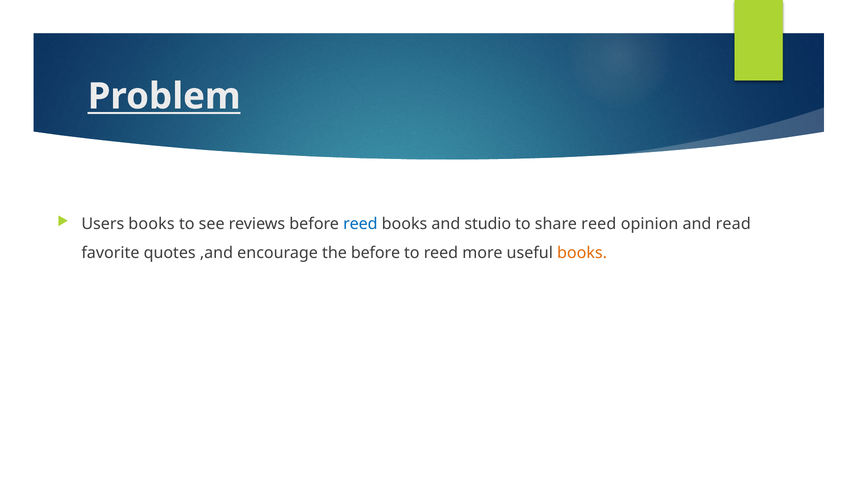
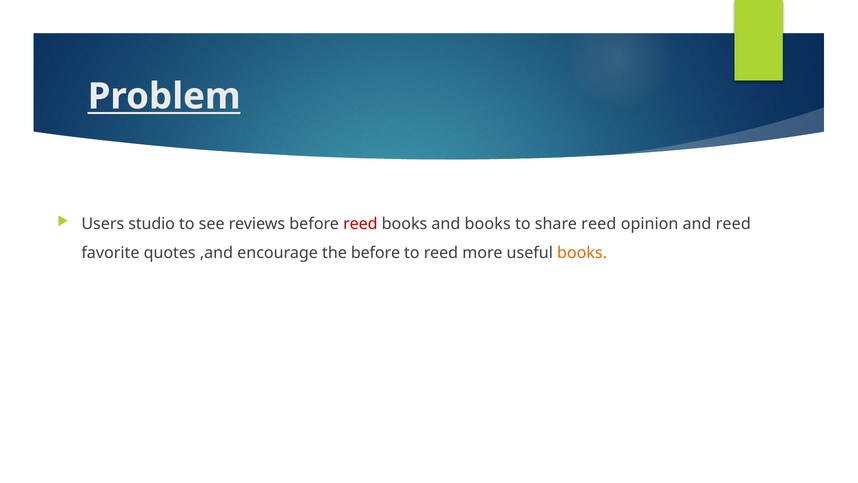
Users books: books -> studio (152, 224)
reed colour: blue -> red (360, 224)
and studio: studio -> books (488, 224)
and read: read -> reed (733, 224)
